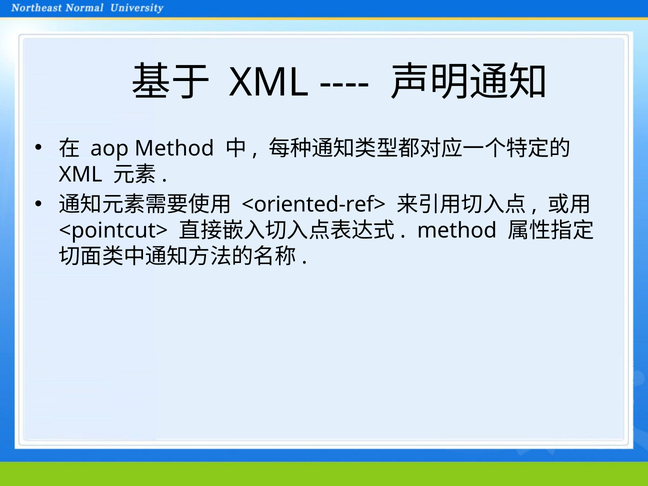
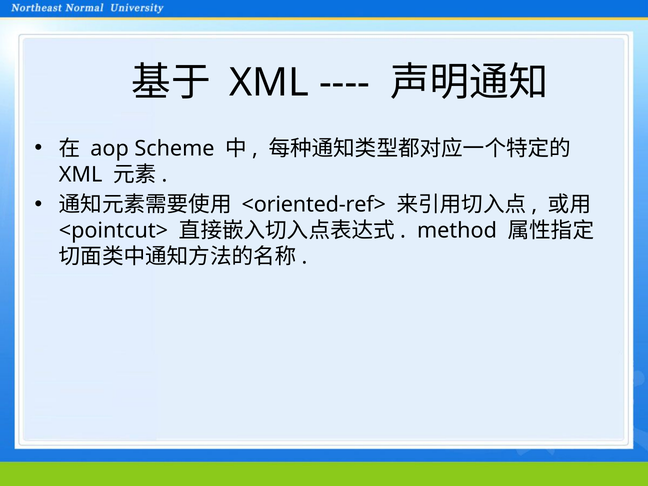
aop Method: Method -> Scheme (174, 148)
